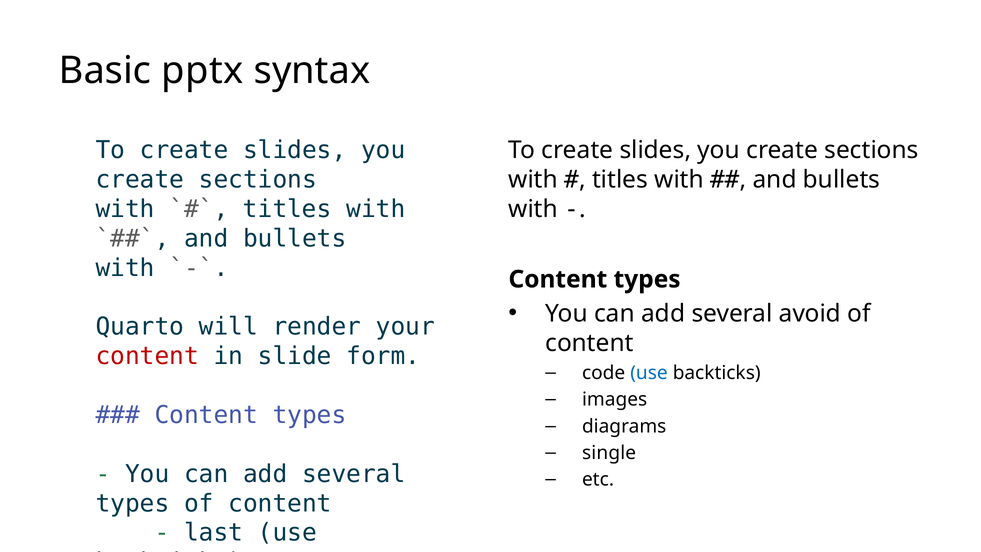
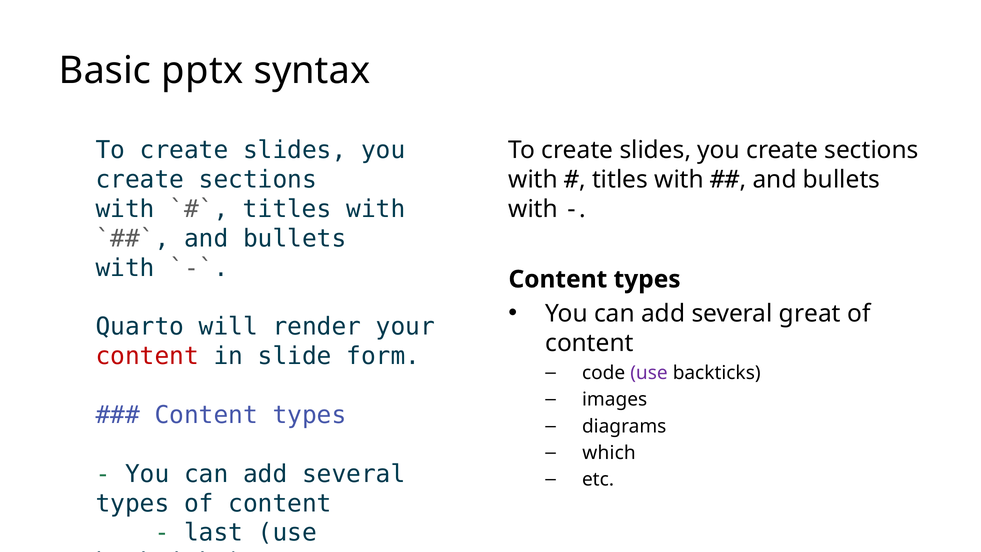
avoid: avoid -> great (810, 314)
use colour: blue -> purple (649, 373)
single: single -> which (609, 453)
